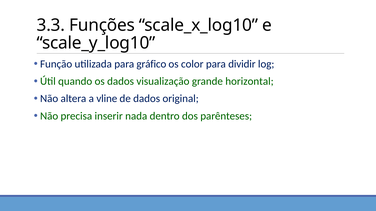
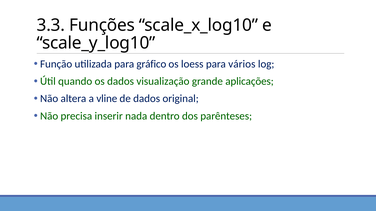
color: color -> loess (192, 64)
dividir: dividir -> vários (242, 64)
horizontal: horizontal -> aplicações (250, 82)
